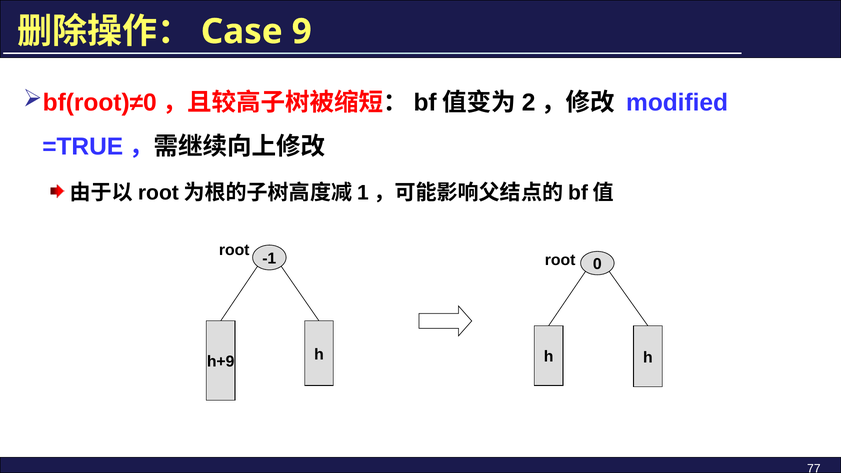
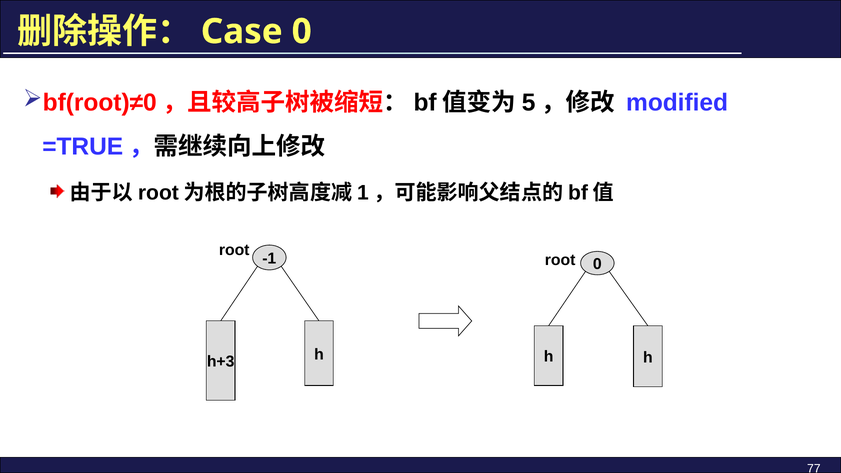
9: 9 -> 0 (302, 32)
2: 2 -> 5 (529, 103)
h+9: h+9 -> h+3 (221, 362)
